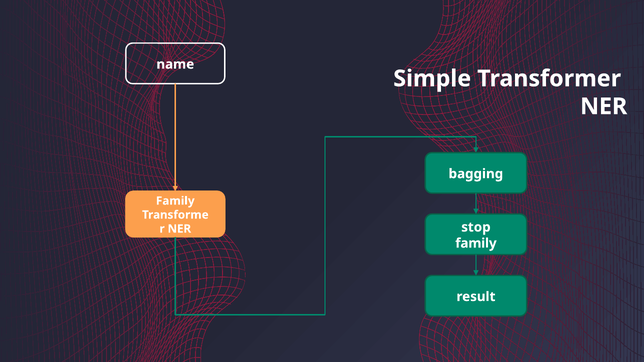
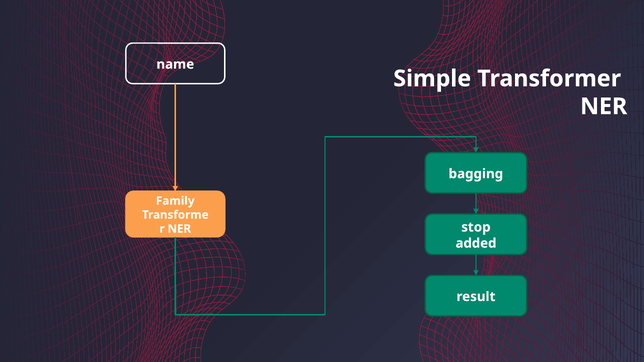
family: family -> added (476, 243)
